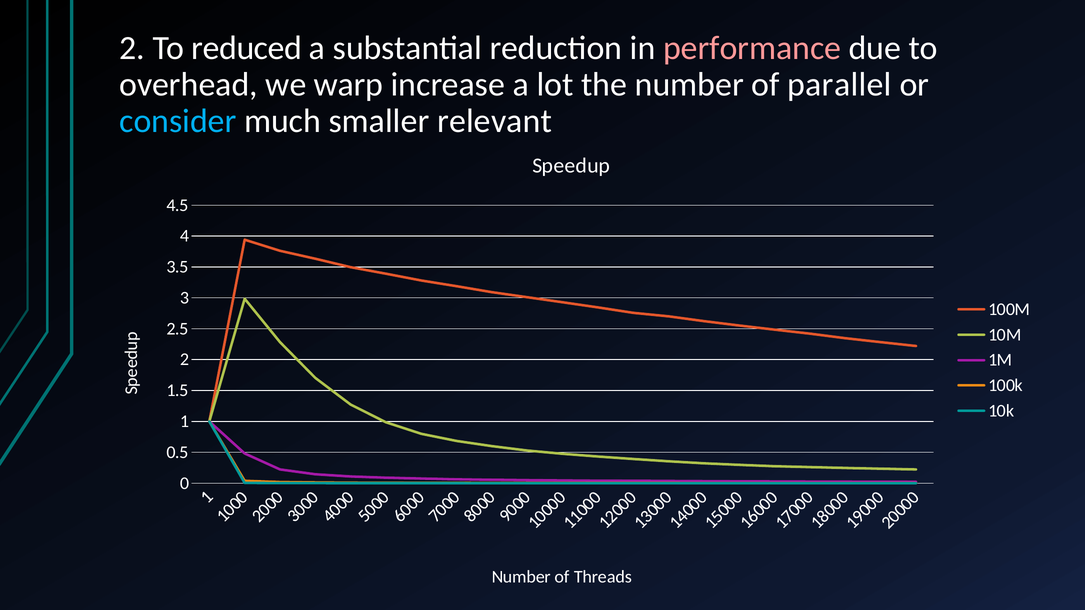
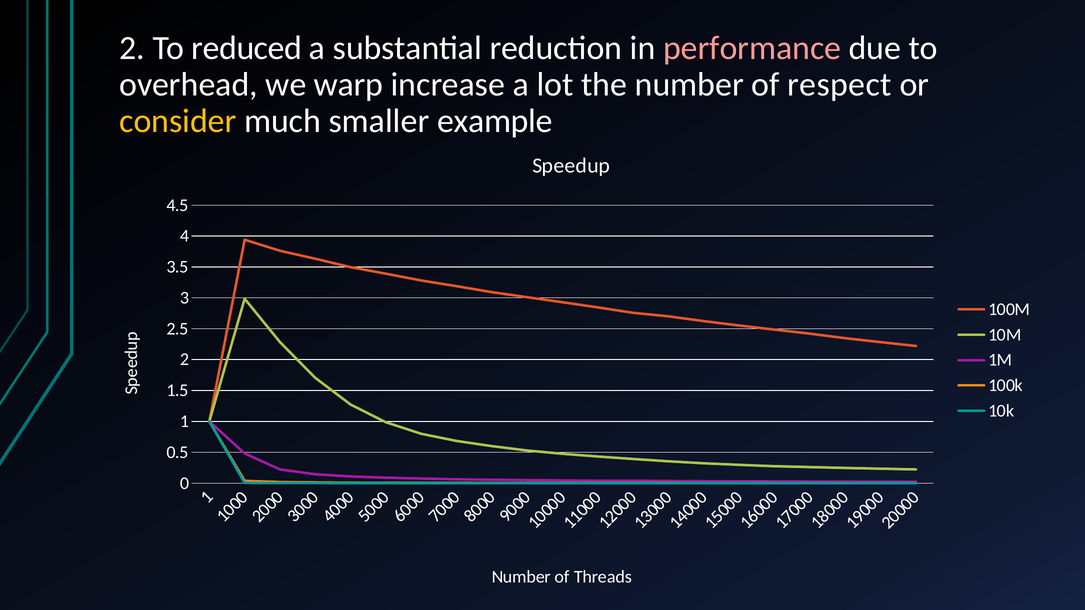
parallel: parallel -> respect (839, 85)
consider colour: light blue -> yellow (178, 121)
relevant: relevant -> example (495, 121)
